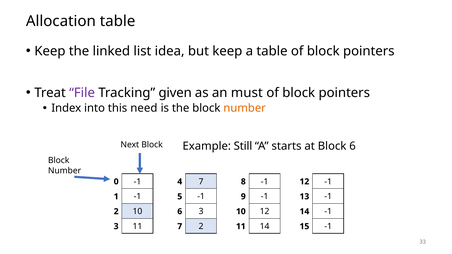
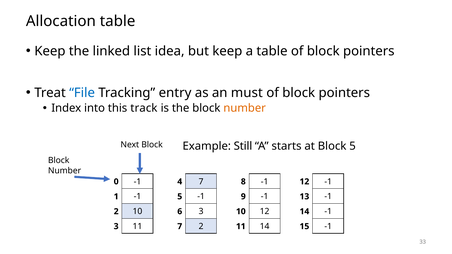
File colour: purple -> blue (82, 93)
given: given -> entry (175, 93)
need: need -> track (144, 108)
Block 6: 6 -> 5 (353, 146)
